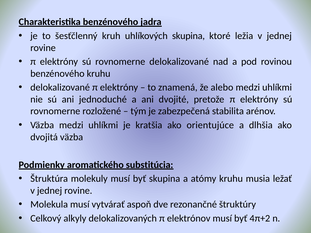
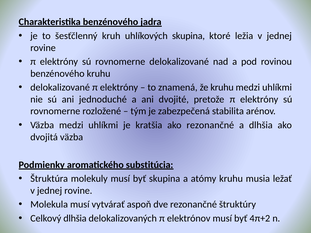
že alebo: alebo -> kruhu (222, 87)
ako orientujúce: orientujúce -> rezonančné (210, 125)
Celkový alkyly: alkyly -> dlhšia (75, 219)
